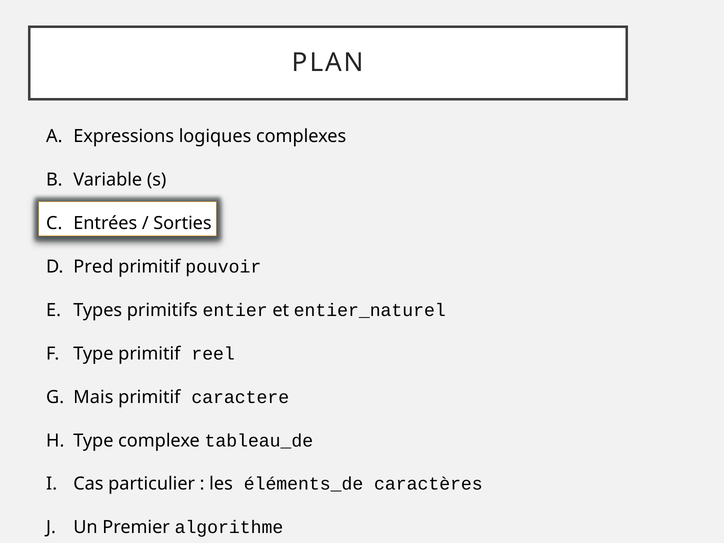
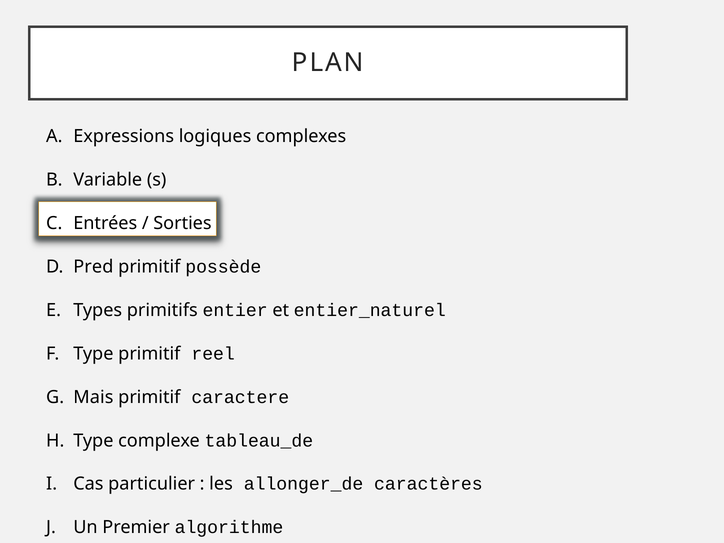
pouvoir: pouvoir -> possède (223, 267)
éléments_de: éléments_de -> allonger_de (304, 484)
